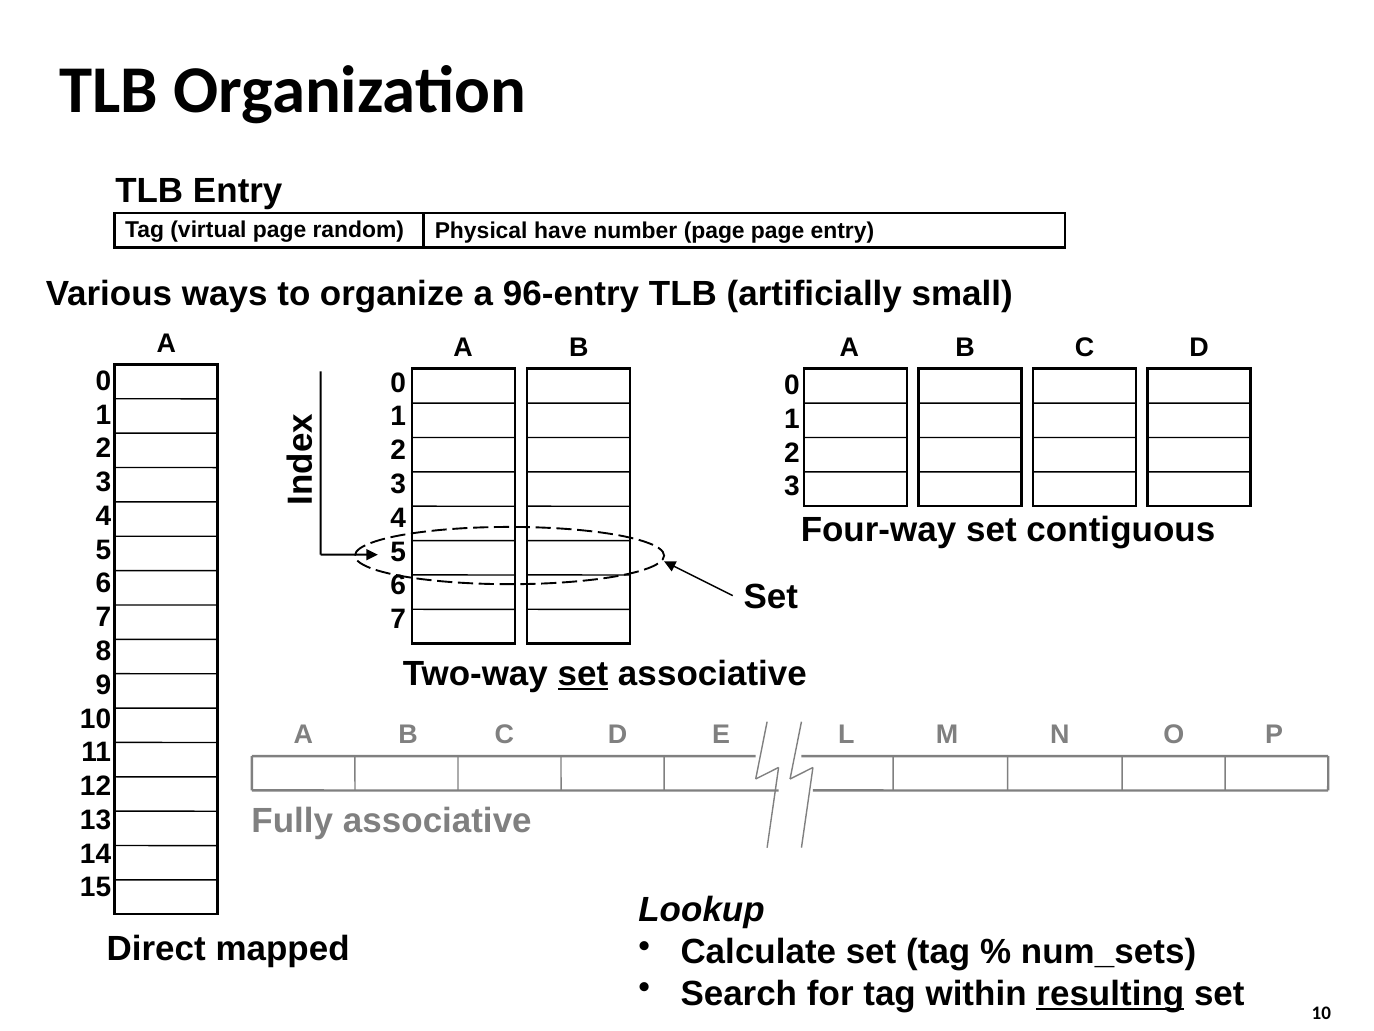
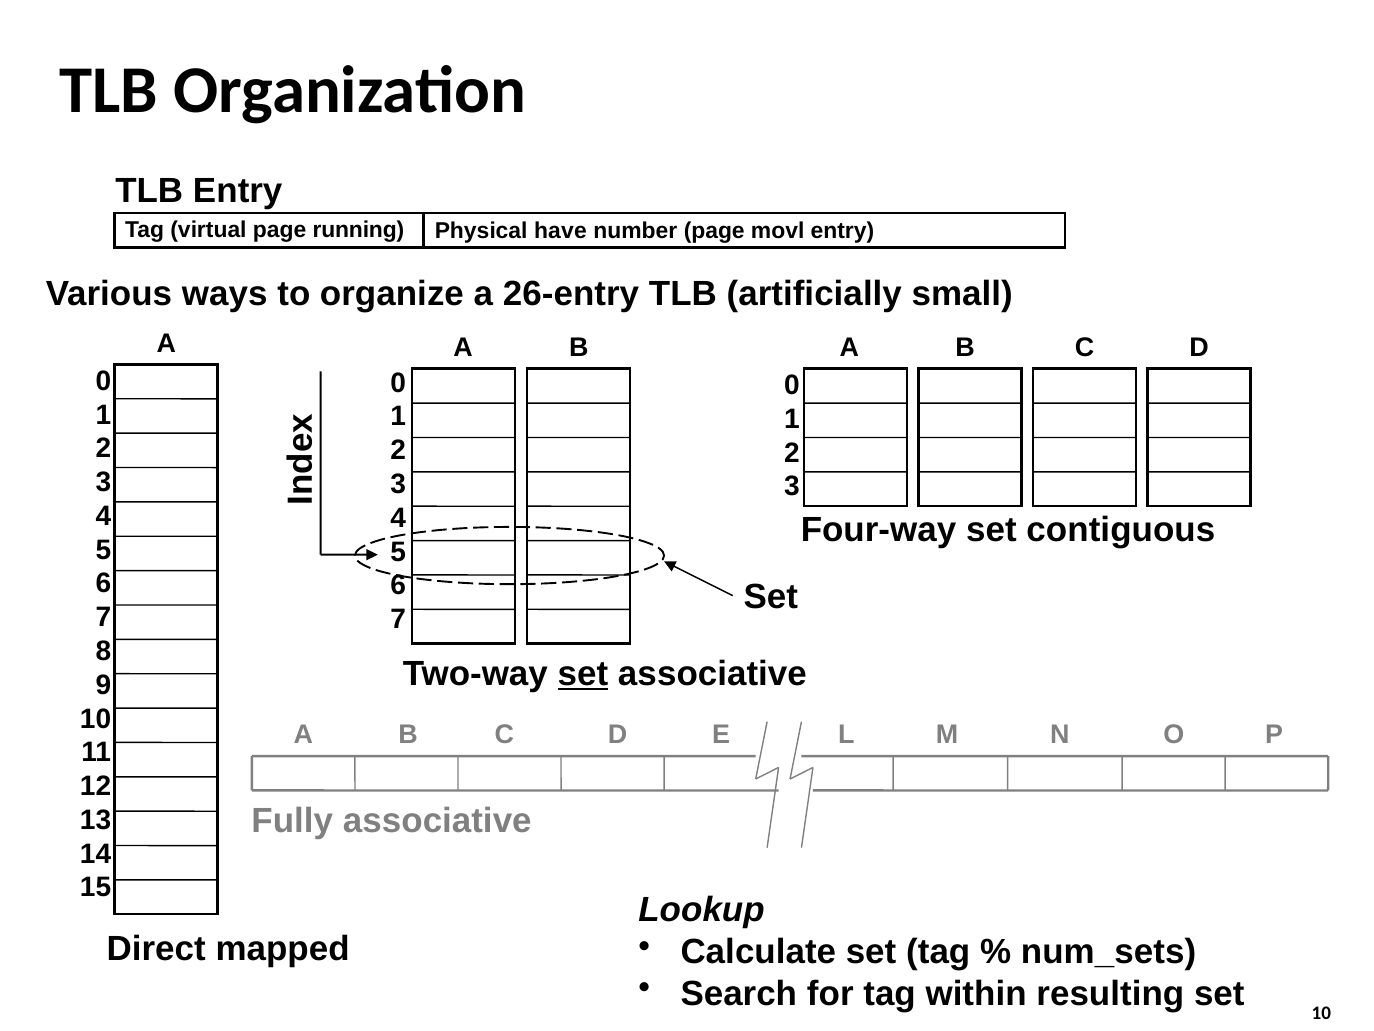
random: random -> running (358, 230)
page page: page -> movl (778, 231)
96-entry: 96-entry -> 26-entry (571, 294)
resulting underline: present -> none (1110, 994)
